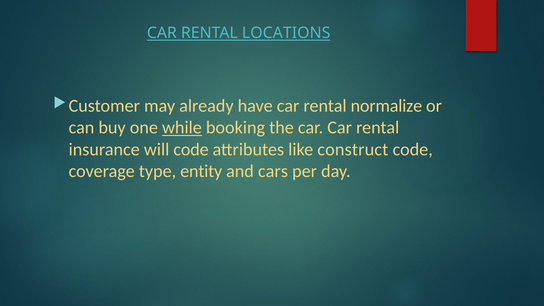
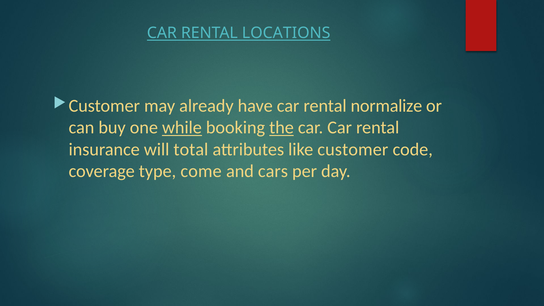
the underline: none -> present (282, 128)
will code: code -> total (191, 149)
construct: construct -> customer (353, 149)
entity: entity -> come (201, 171)
